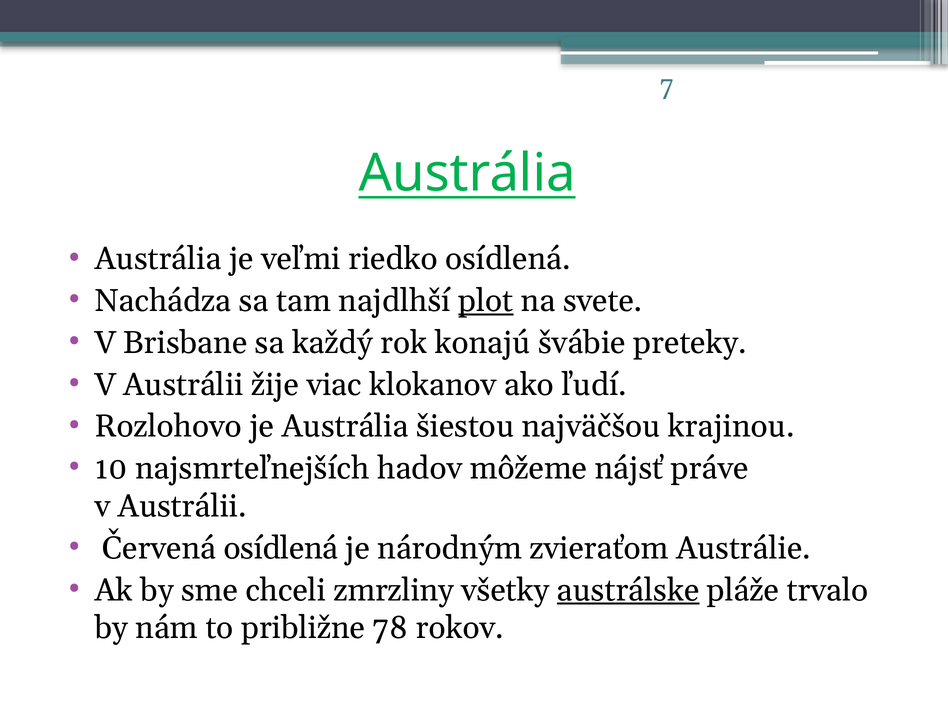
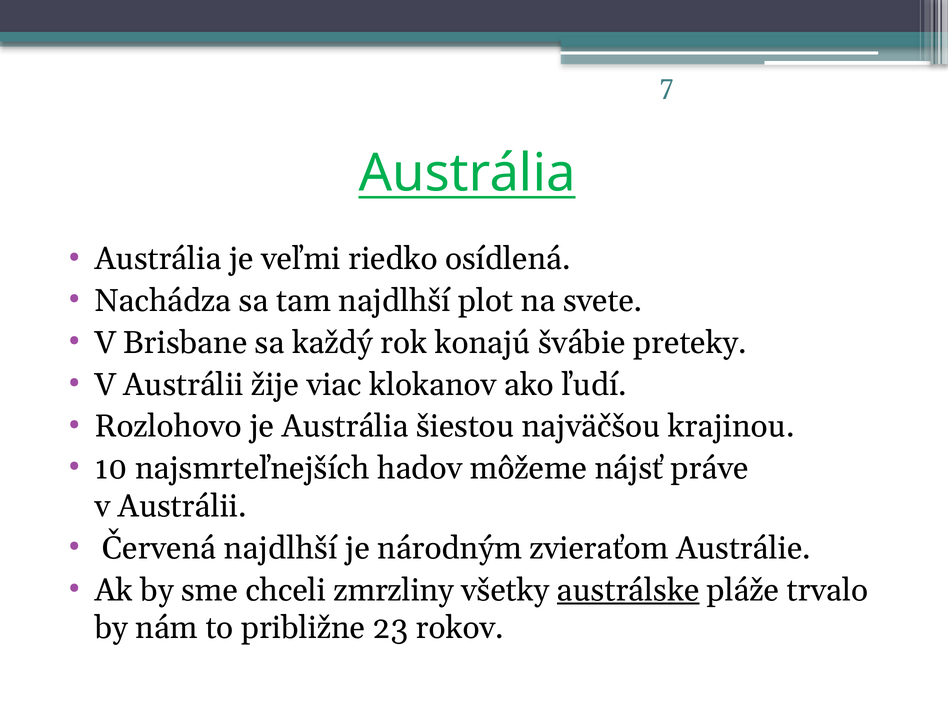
plot underline: present -> none (486, 301)
Červená osídlená: osídlená -> najdlhší (281, 548)
78: 78 -> 23 (390, 628)
